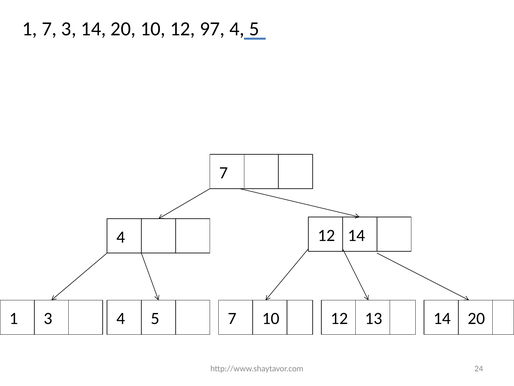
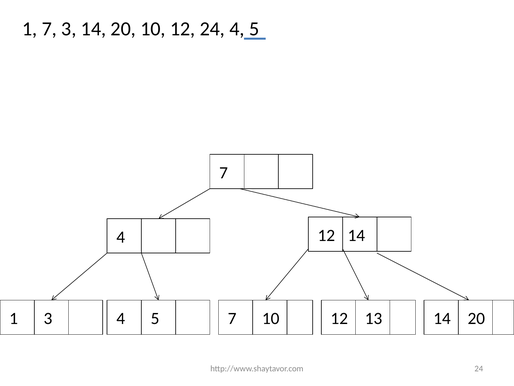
12 97: 97 -> 24 (212, 29)
